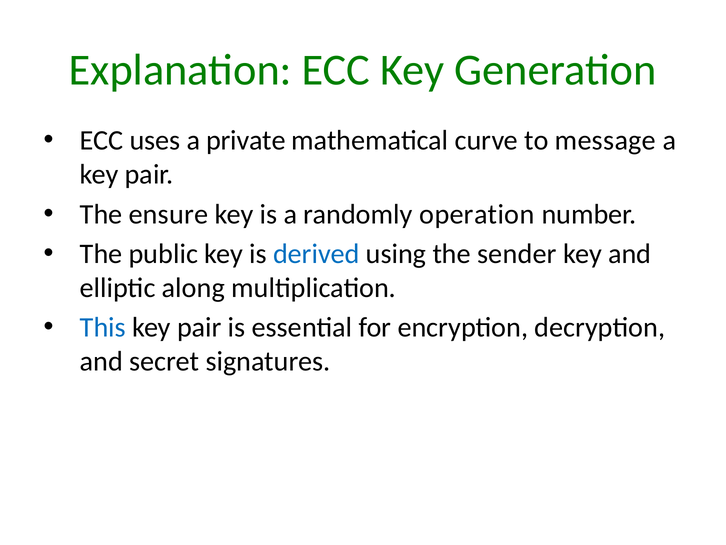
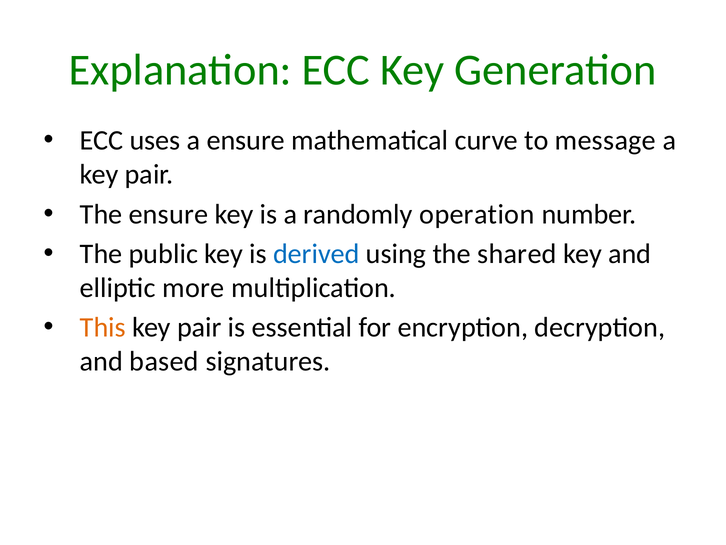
a private: private -> ensure (246, 140)
sender: sender -> shared (517, 254)
along: along -> more (193, 288)
This colour: blue -> orange (103, 327)
secret: secret -> based (164, 361)
